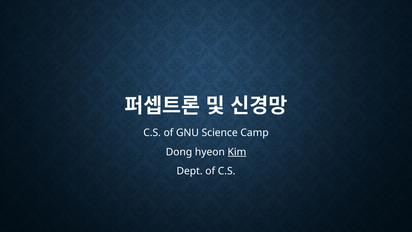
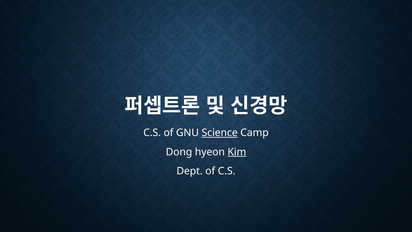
Science underline: none -> present (220, 133)
